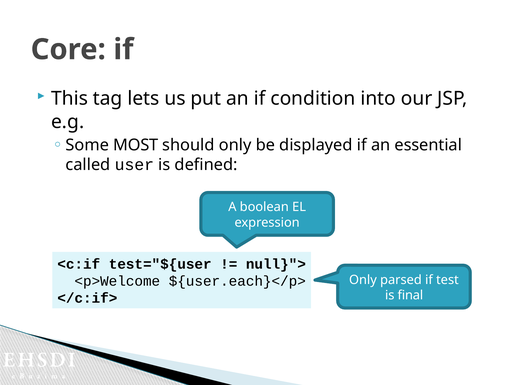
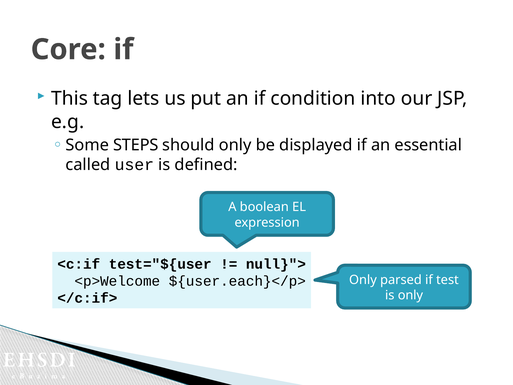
MOST: MOST -> STEPS (136, 145)
is final: final -> only (410, 295)
